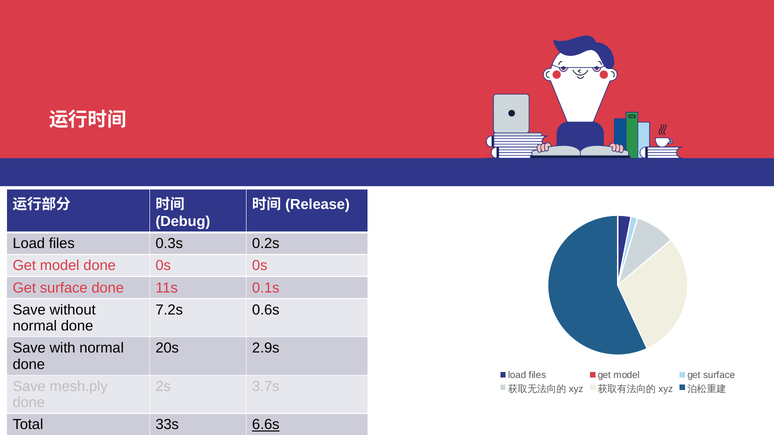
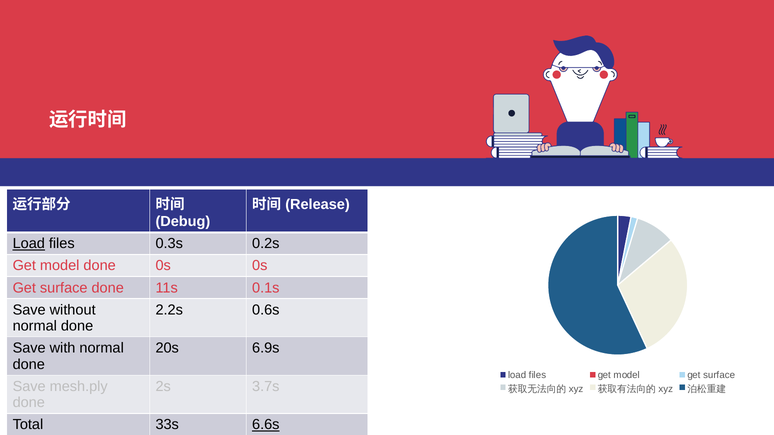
Load underline: none -> present (29, 244)
7.2s: 7.2s -> 2.2s (169, 310)
2.9s: 2.9s -> 6.9s (266, 348)
